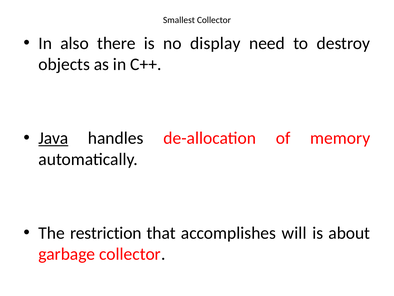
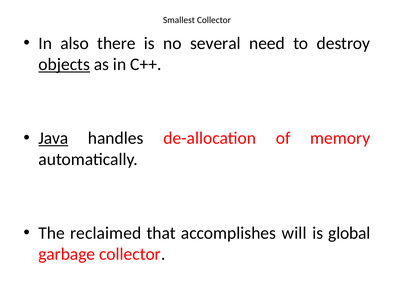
display: display -> several (215, 43)
objects underline: none -> present (64, 64)
restriction: restriction -> reclaimed (106, 233)
about: about -> global (349, 233)
